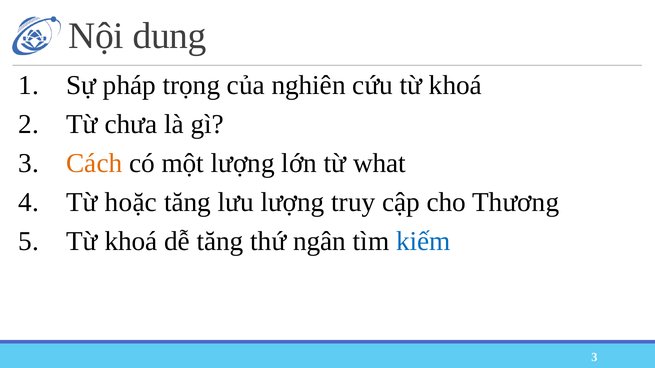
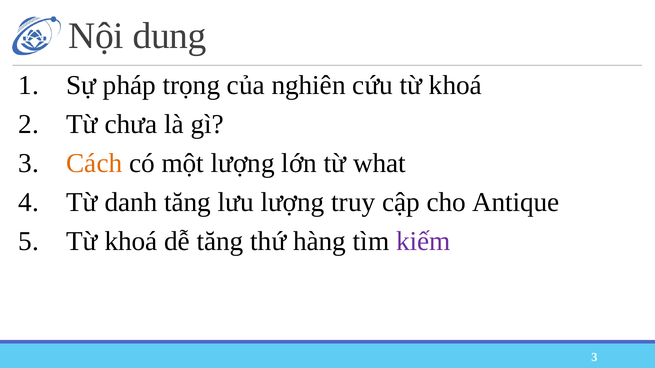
hoặc: hoặc -> danh (131, 203)
Thương: Thương -> Antique (516, 203)
ngân: ngân -> hàng (320, 242)
kiếm colour: blue -> purple (423, 242)
